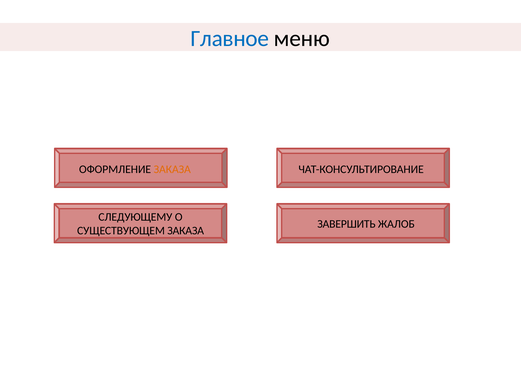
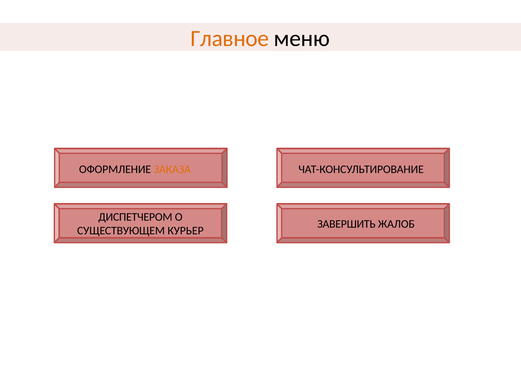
Главное colour: blue -> orange (230, 39)
СЛЕДУЮЩЕМУ: СЛЕДУЮЩЕМУ -> ДИСПЕТЧЕРОМ (135, 217)
СУЩЕСТВУЮЩЕМ ЗАКАЗА: ЗАКАЗА -> КУРЬЕР (186, 231)
